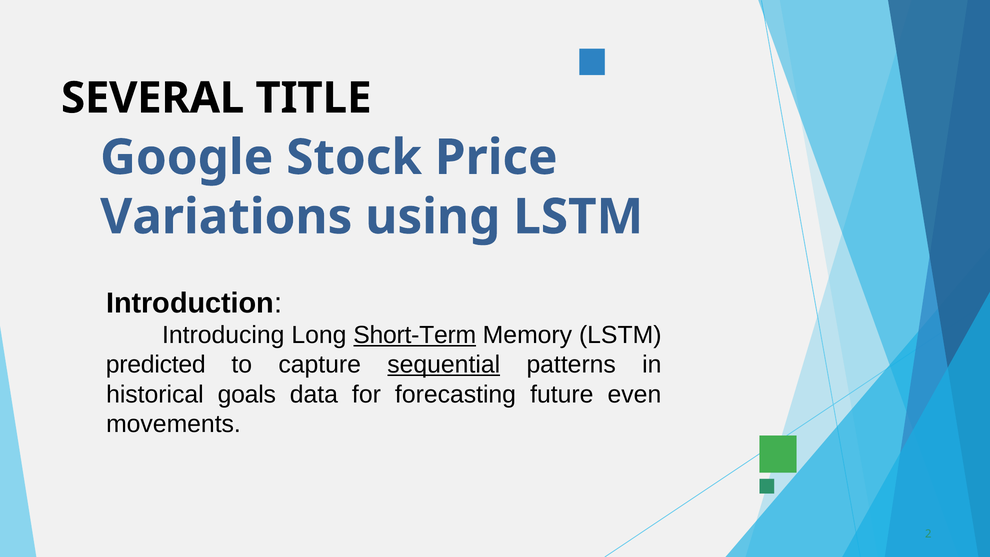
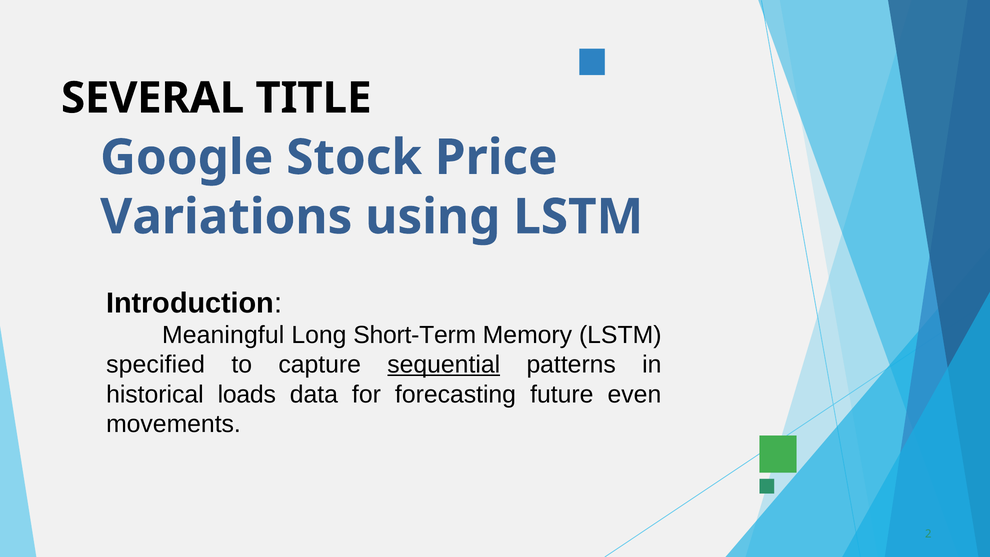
Introducing: Introducing -> Meaningful (223, 335)
Short-Term underline: present -> none (415, 335)
predicted: predicted -> specified (156, 365)
goals: goals -> loads (247, 394)
